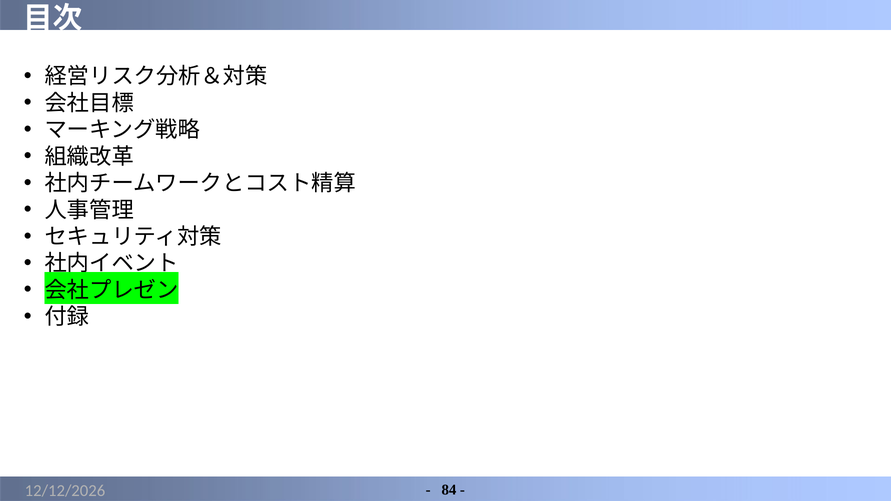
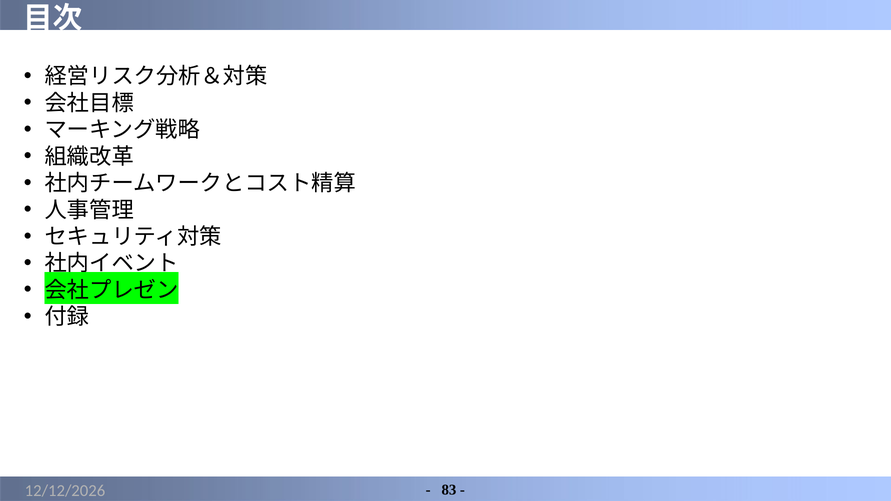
84: 84 -> 83 (449, 490)
